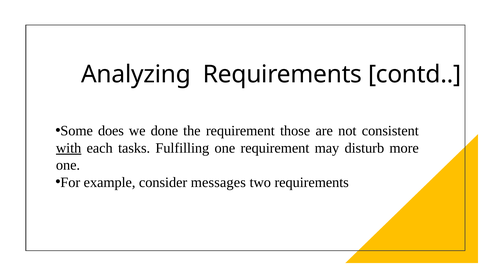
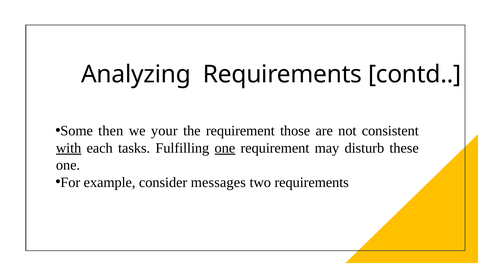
does: does -> then (111, 131)
done: done -> your (164, 131)
one underline: none -> present (225, 148)
more: more -> these (404, 148)
